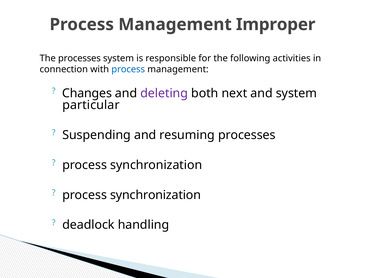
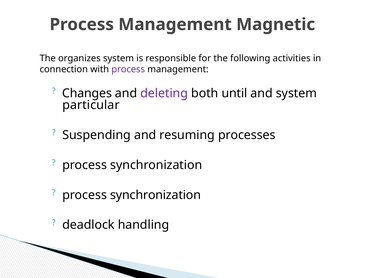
Improper: Improper -> Magnetic (276, 25)
The processes: processes -> organizes (79, 58)
process colour: blue -> purple (128, 69)
next: next -> until (234, 93)
